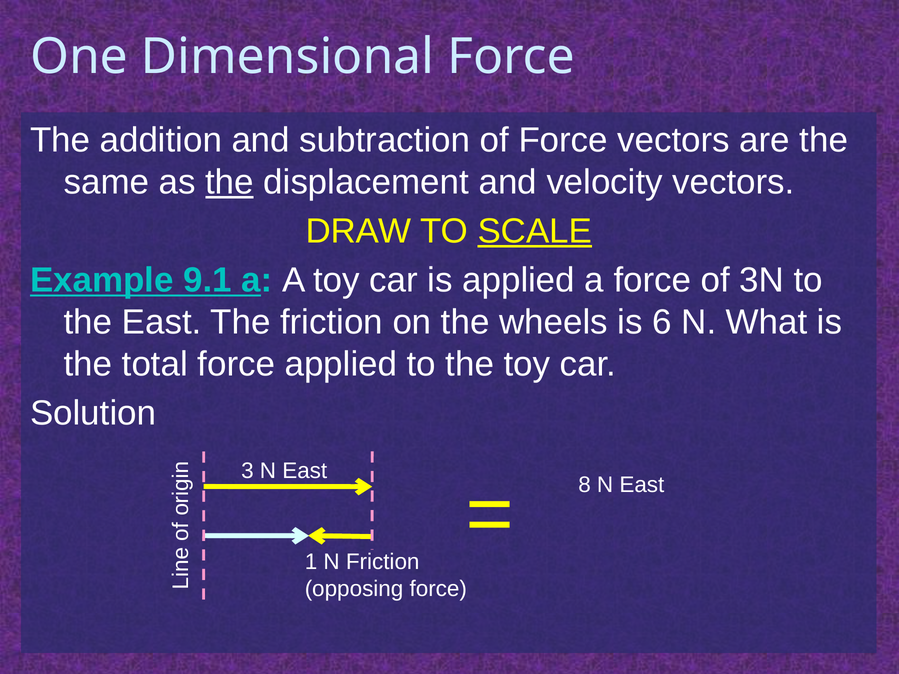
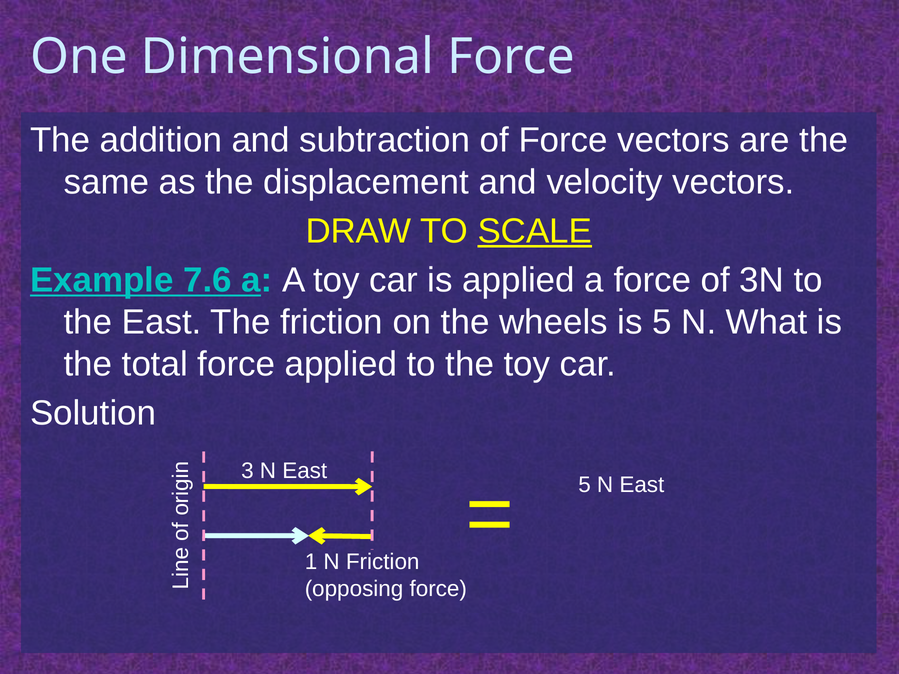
the underline: present -> none (230, 182)
9.1: 9.1 -> 7.6 (207, 280)
is 6: 6 -> 5 (662, 322)
8: 8 -> 5 (585, 485)
